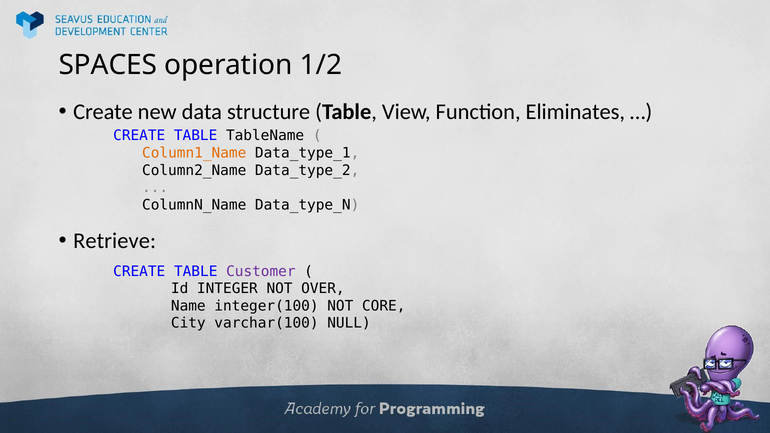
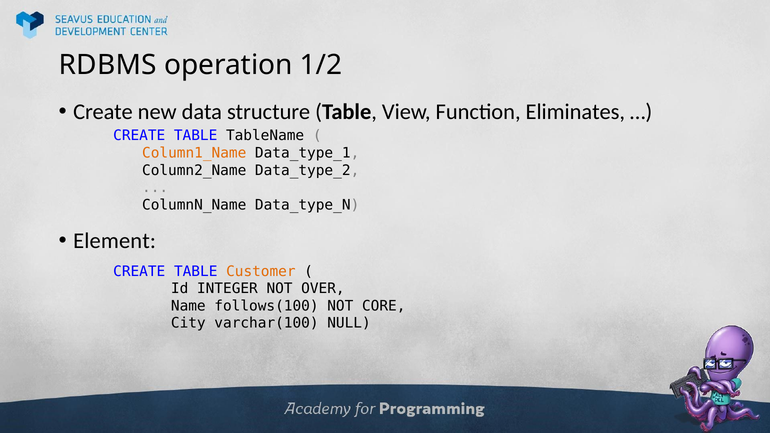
SPACES: SPACES -> RDBMS (108, 65)
Retrieve: Retrieve -> Element (115, 241)
Customer colour: purple -> orange (261, 271)
integer(100: integer(100 -> follows(100 (266, 306)
